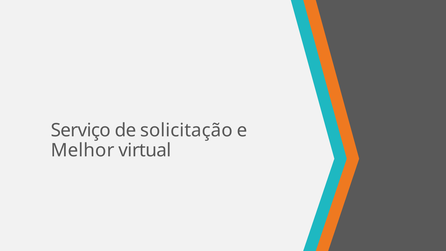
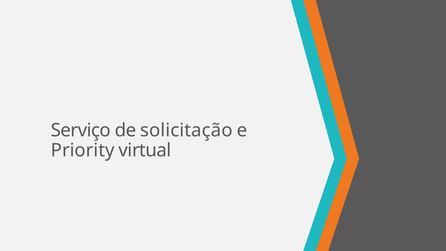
Melhor: Melhor -> Priority (83, 150)
